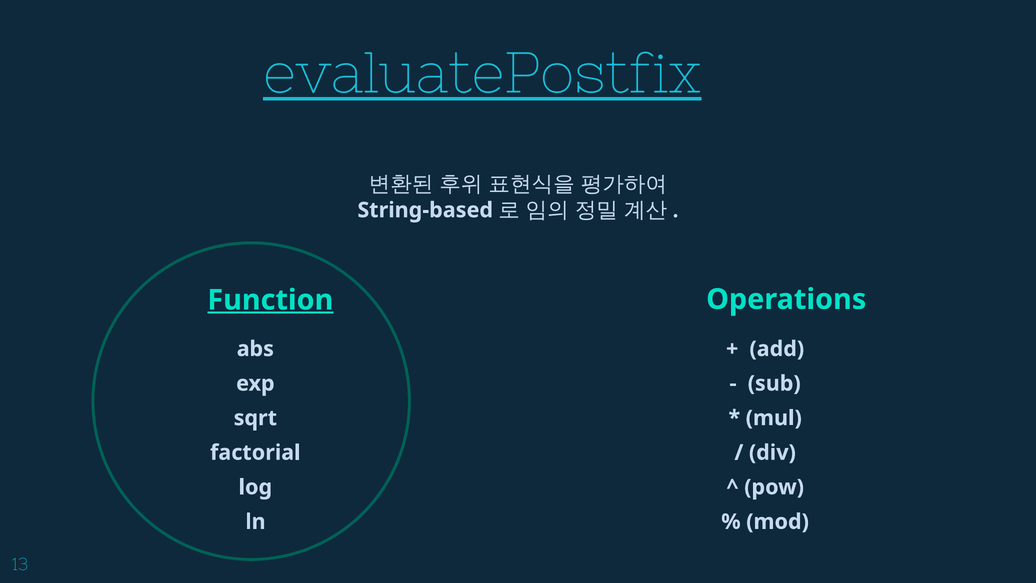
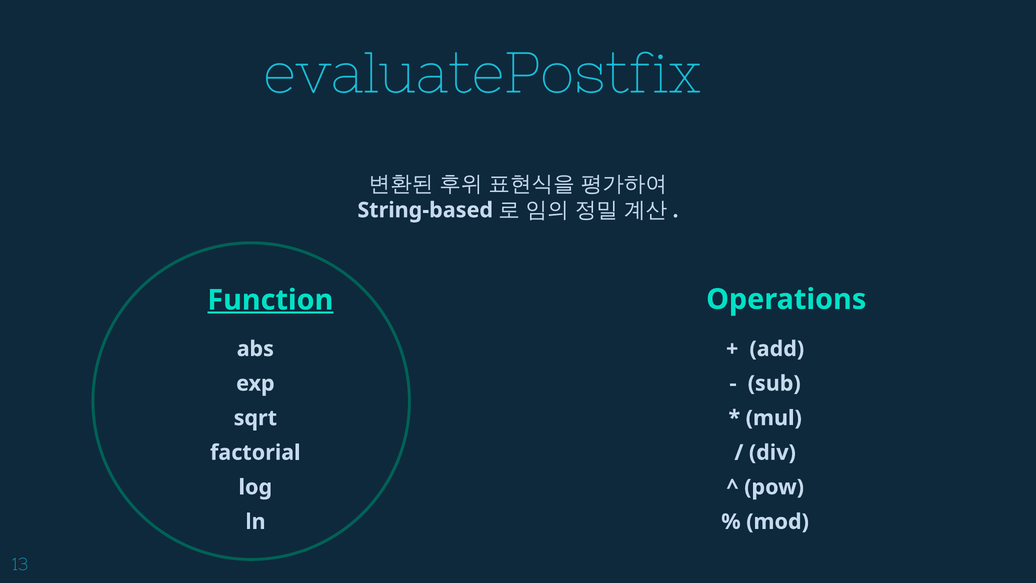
evaluatePostfix underline: present -> none (482, 74)
